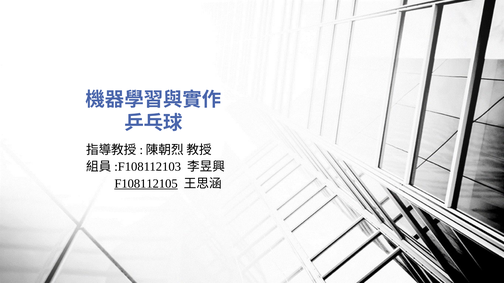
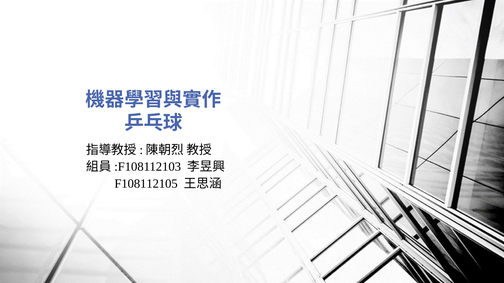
F108112105 underline: present -> none (146, 184)
